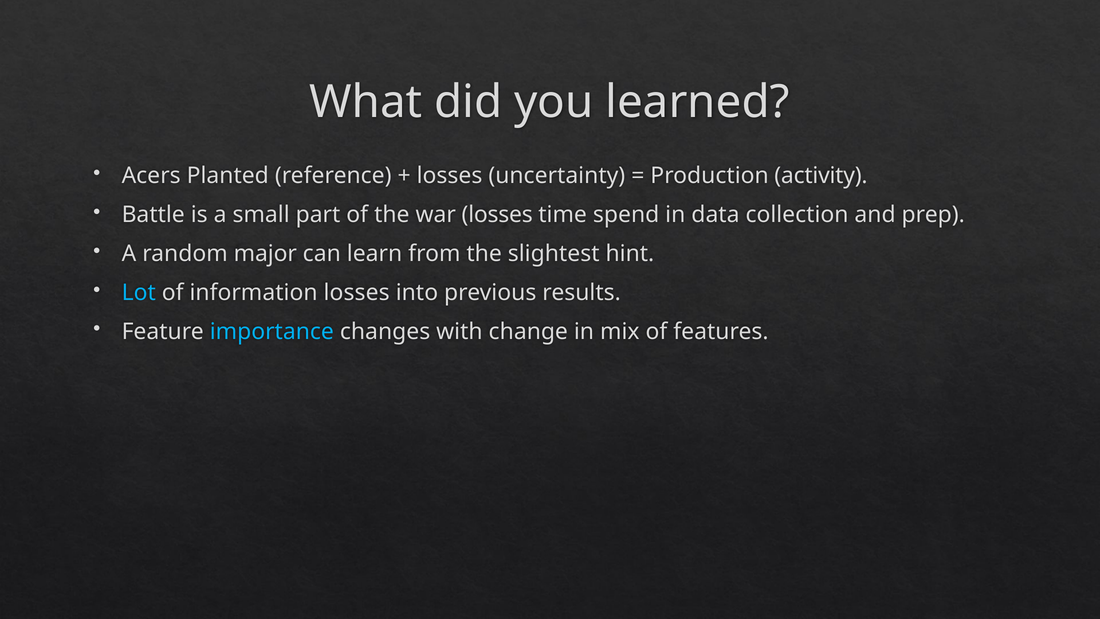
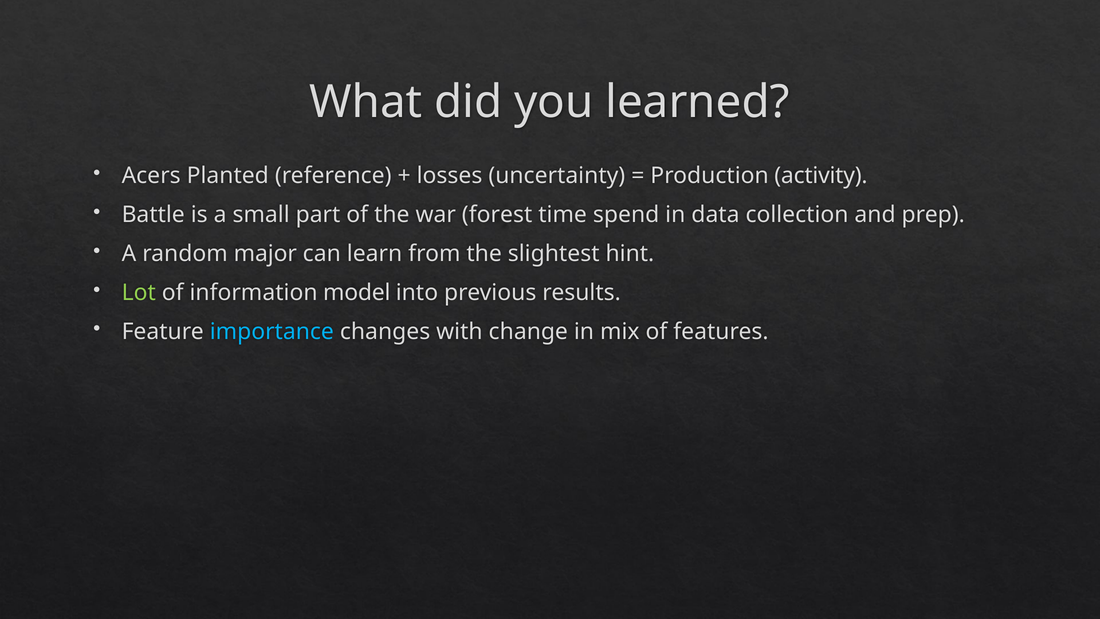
war losses: losses -> forest (497, 215)
Lot colour: light blue -> light green (139, 293)
information losses: losses -> model (357, 293)
